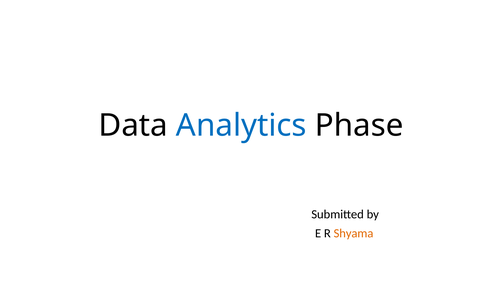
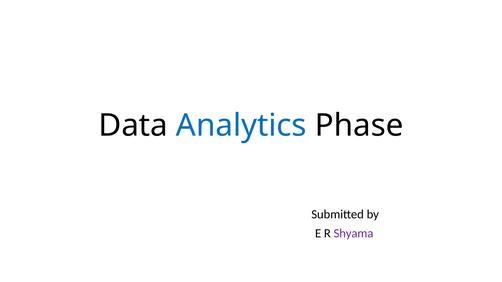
Shyama colour: orange -> purple (353, 234)
